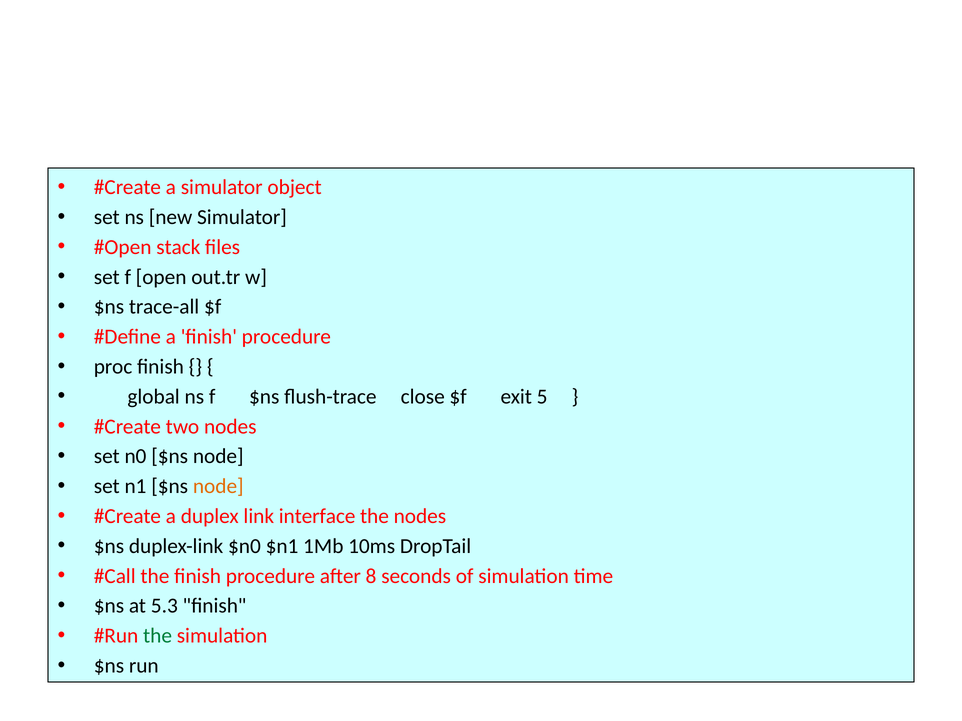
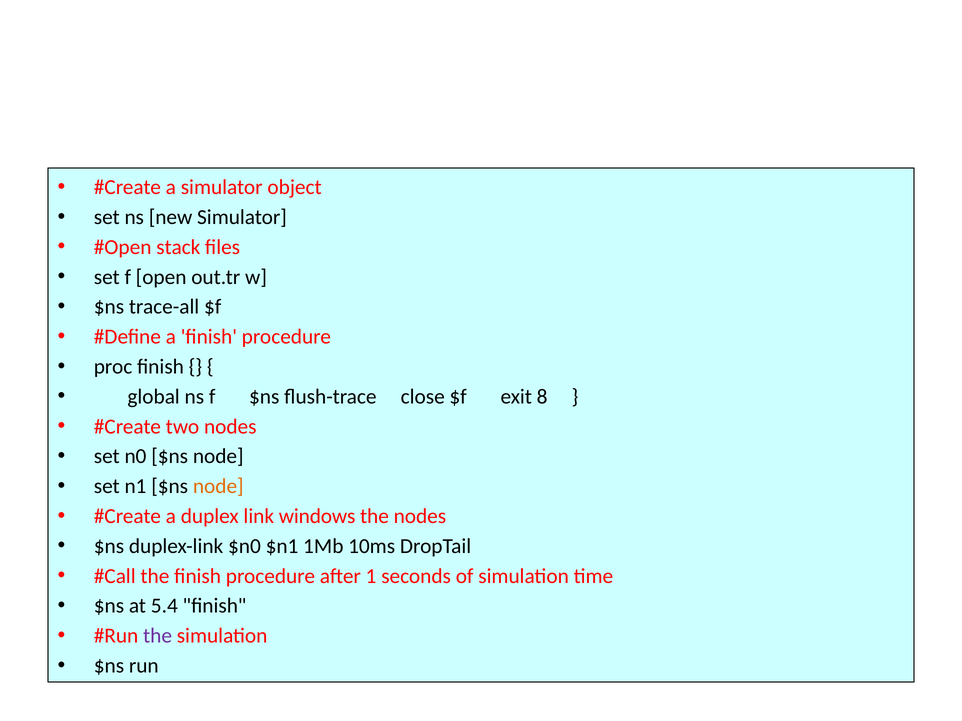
5: 5 -> 8 (542, 397)
interface: interface -> windows (317, 517)
8: 8 -> 1 (371, 576)
5.3: 5.3 -> 5.4 (164, 606)
the colour: green -> purple (158, 636)
